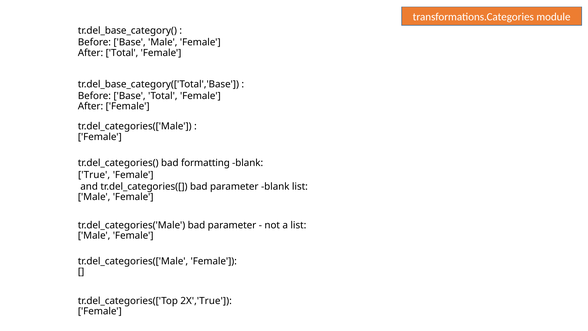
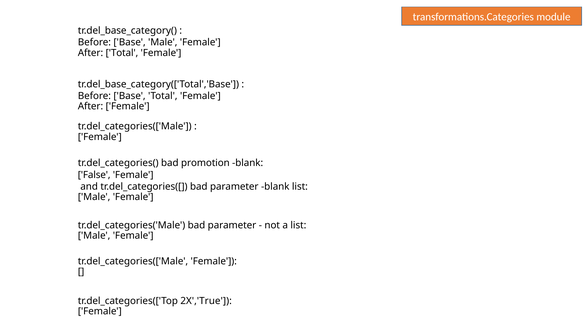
formatting: formatting -> promotion (205, 163)
True: True -> False (94, 175)
